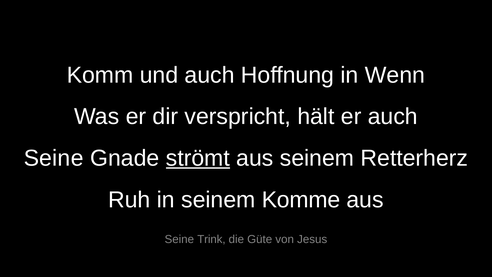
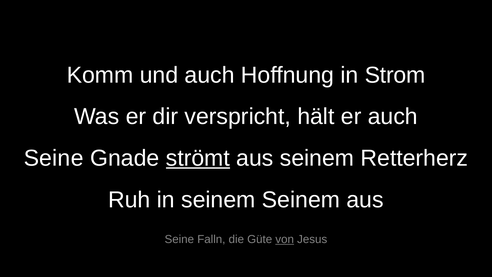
Wenn: Wenn -> Strom (395, 75)
seinem Komme: Komme -> Seinem (301, 200)
Trink: Trink -> Falln (211, 239)
von underline: none -> present (285, 239)
